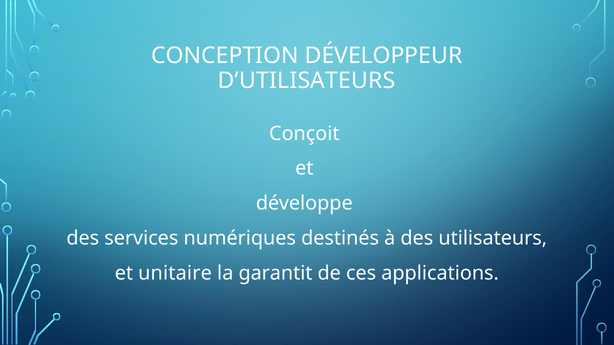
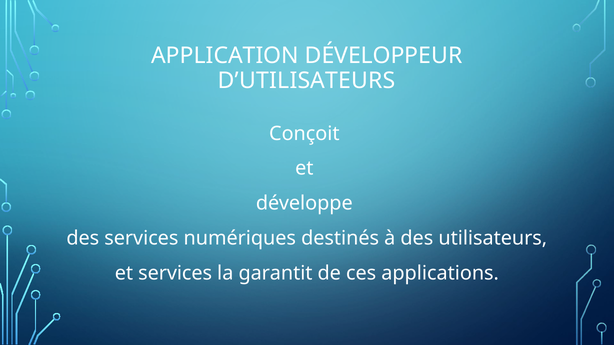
CONCEPTION: CONCEPTION -> APPLICATION (225, 56)
et unitaire: unitaire -> services (175, 273)
